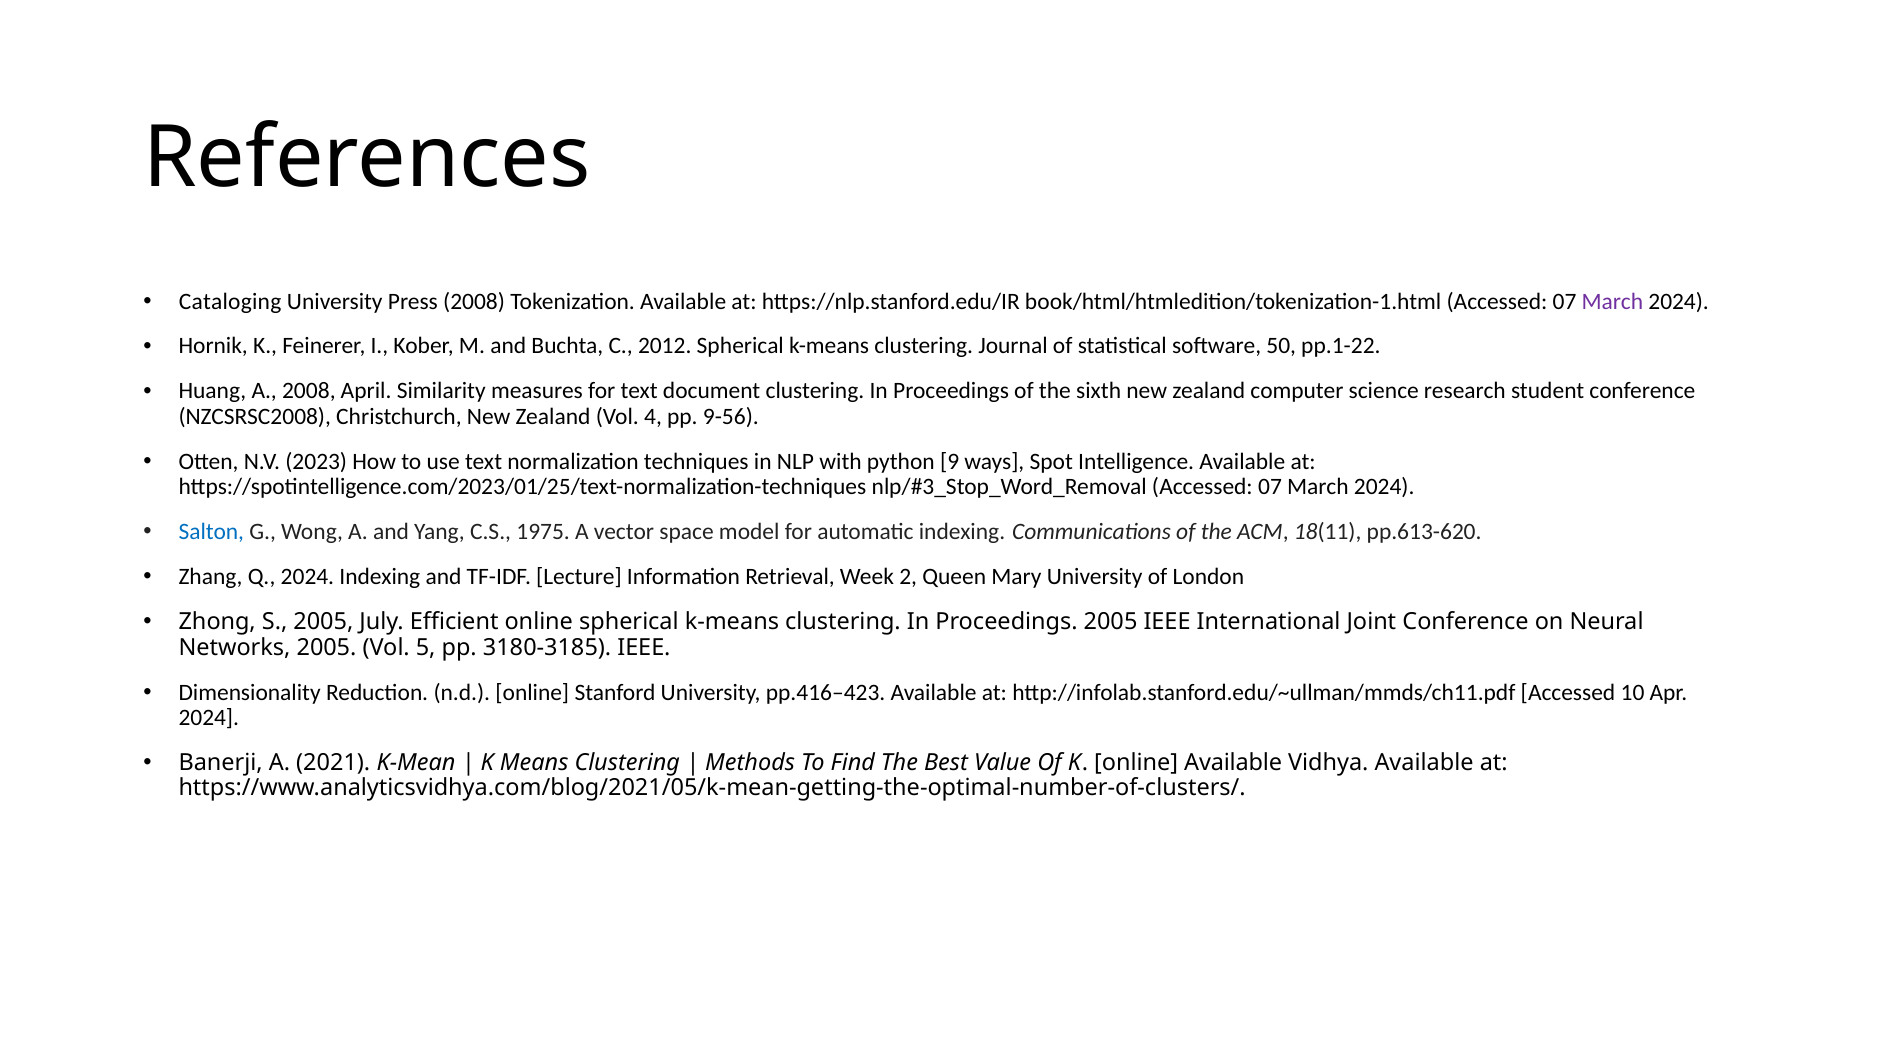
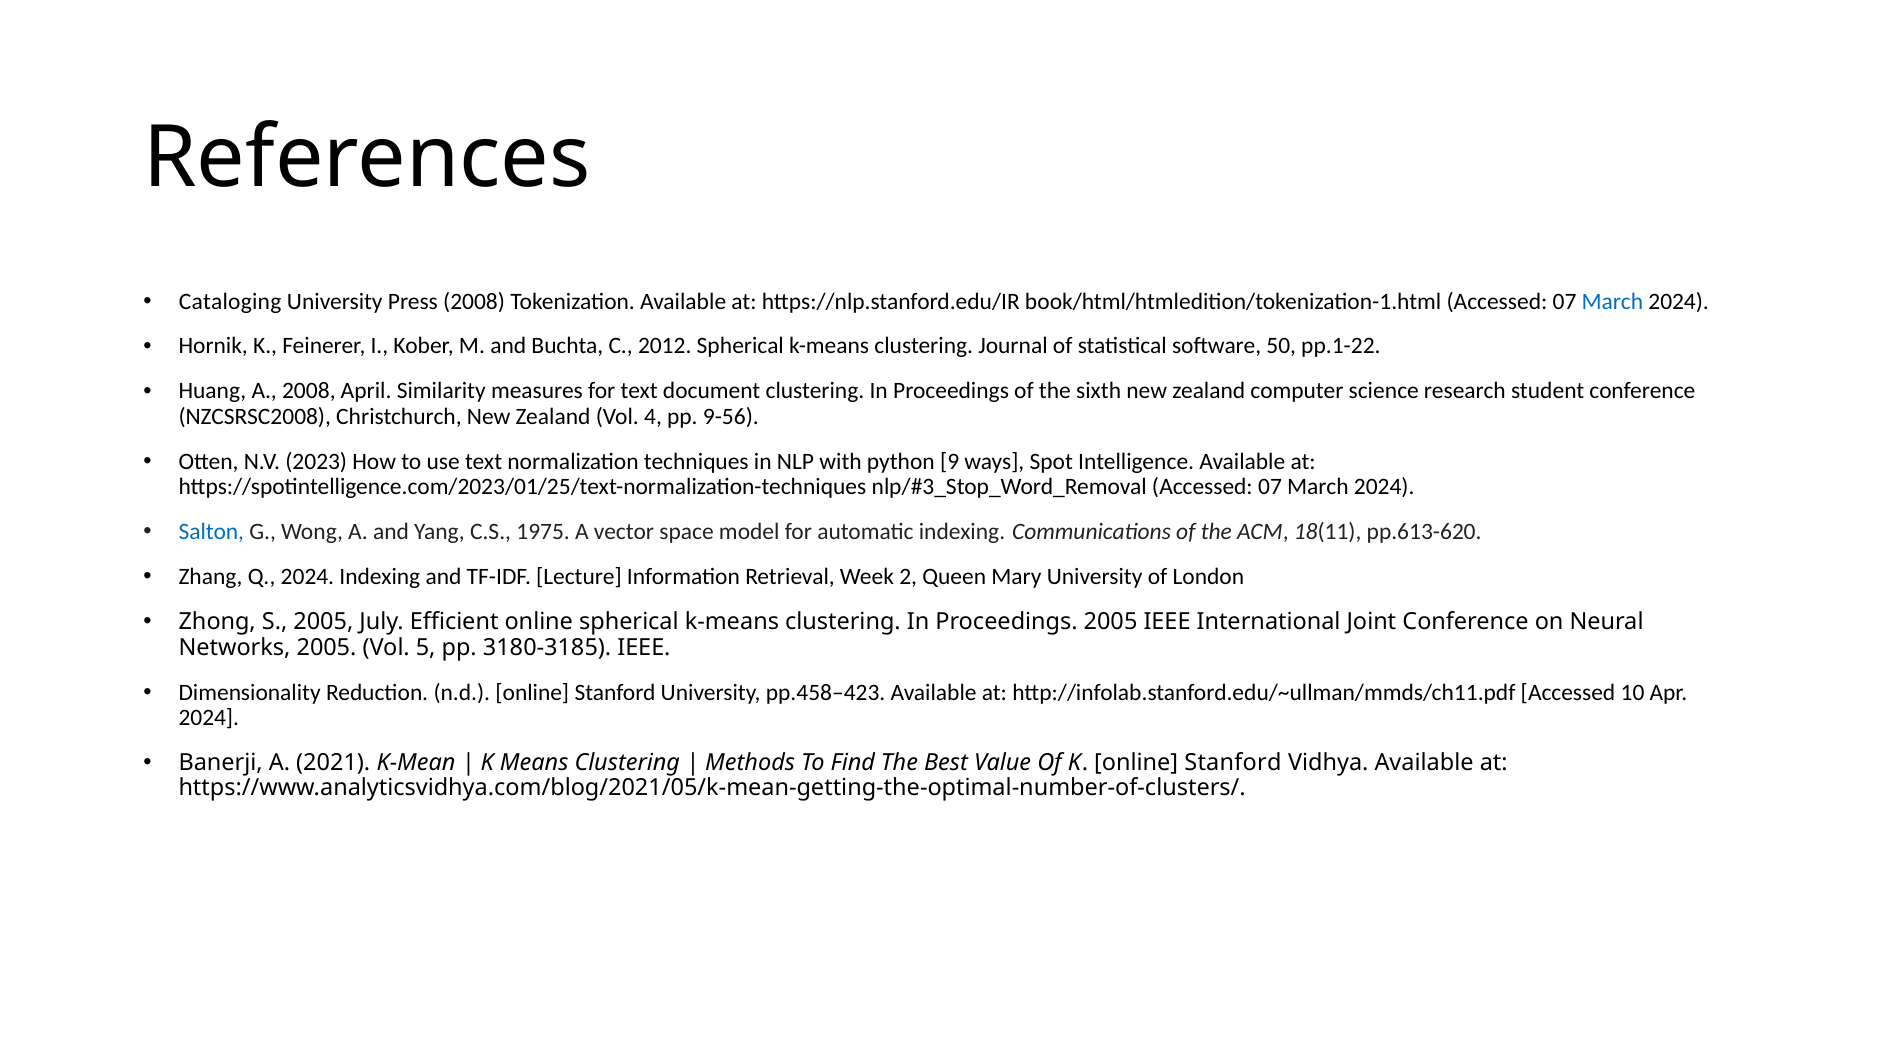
March colour: purple -> blue (1612, 301)
pp.416–423: pp.416–423 -> pp.458–423 (826, 692)
K online Available: Available -> Stanford (1233, 762)
